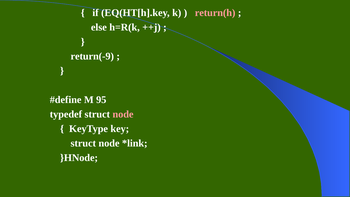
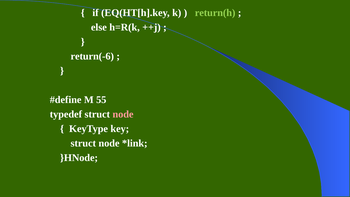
return(h colour: pink -> light green (215, 13)
return(-9: return(-9 -> return(-6 (92, 56)
95: 95 -> 55 (101, 100)
